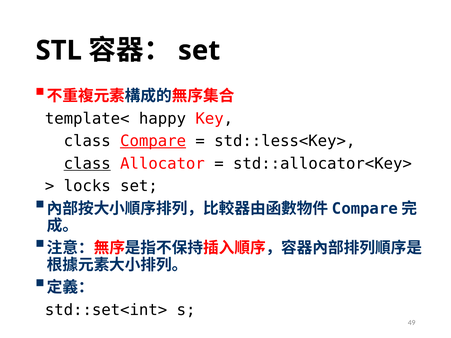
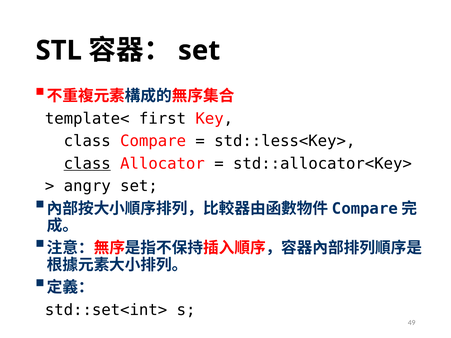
happy: happy -> first (163, 119)
Compare underline: present -> none (153, 141)
locks: locks -> angry (87, 186)
